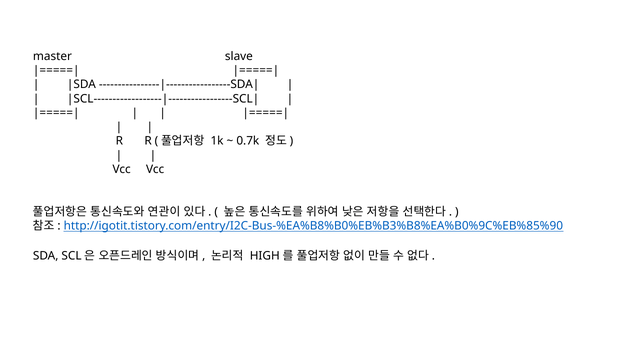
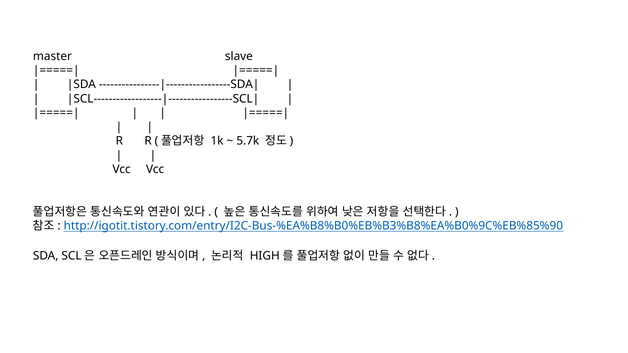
0.7k: 0.7k -> 5.7k (248, 141)
